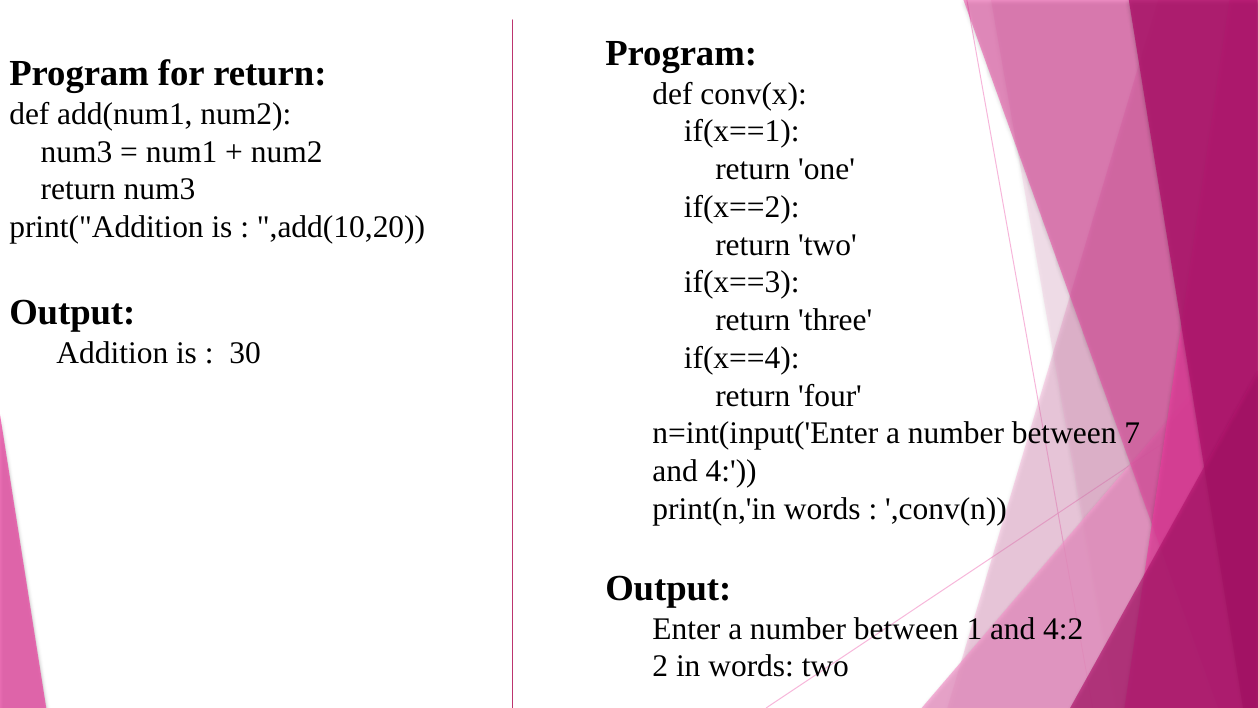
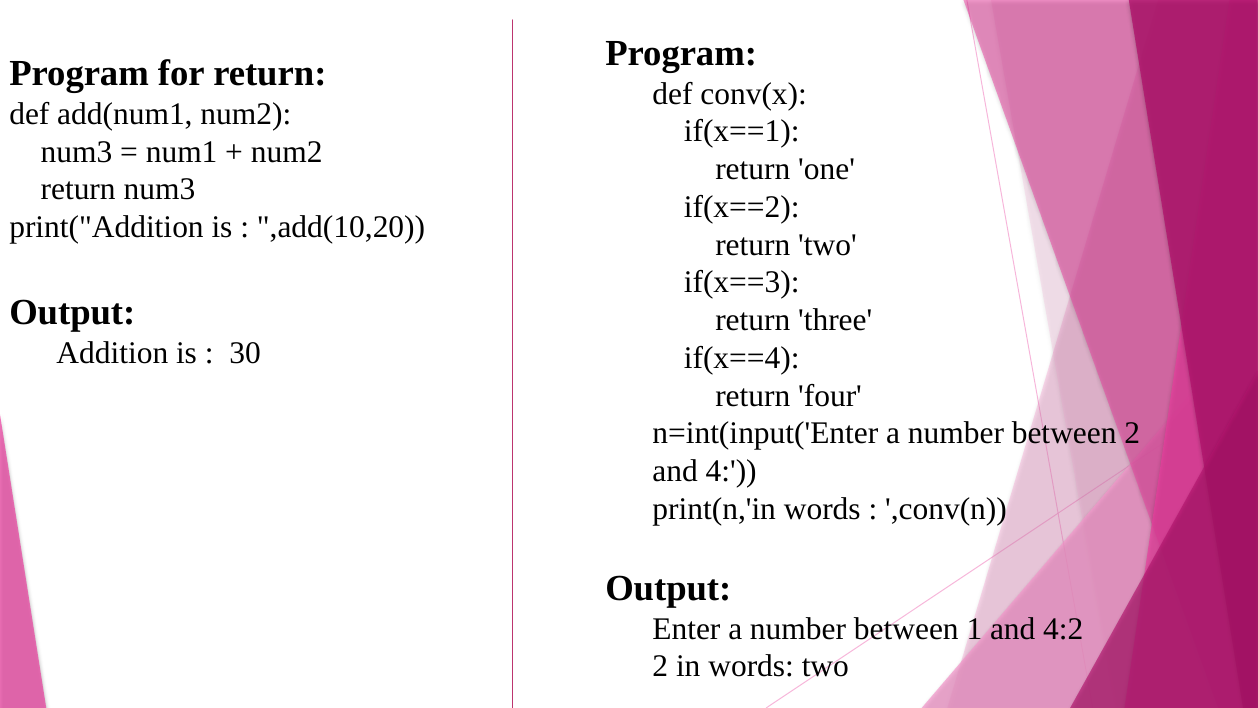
between 7: 7 -> 2 (1132, 433)
